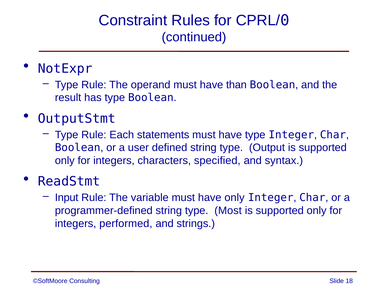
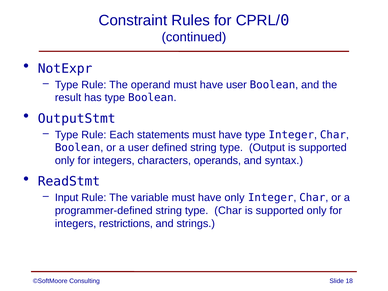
have than: than -> user (236, 85)
specified: specified -> operands (217, 161)
type Most: Most -> Char (228, 211)
performed: performed -> restrictions (126, 224)
